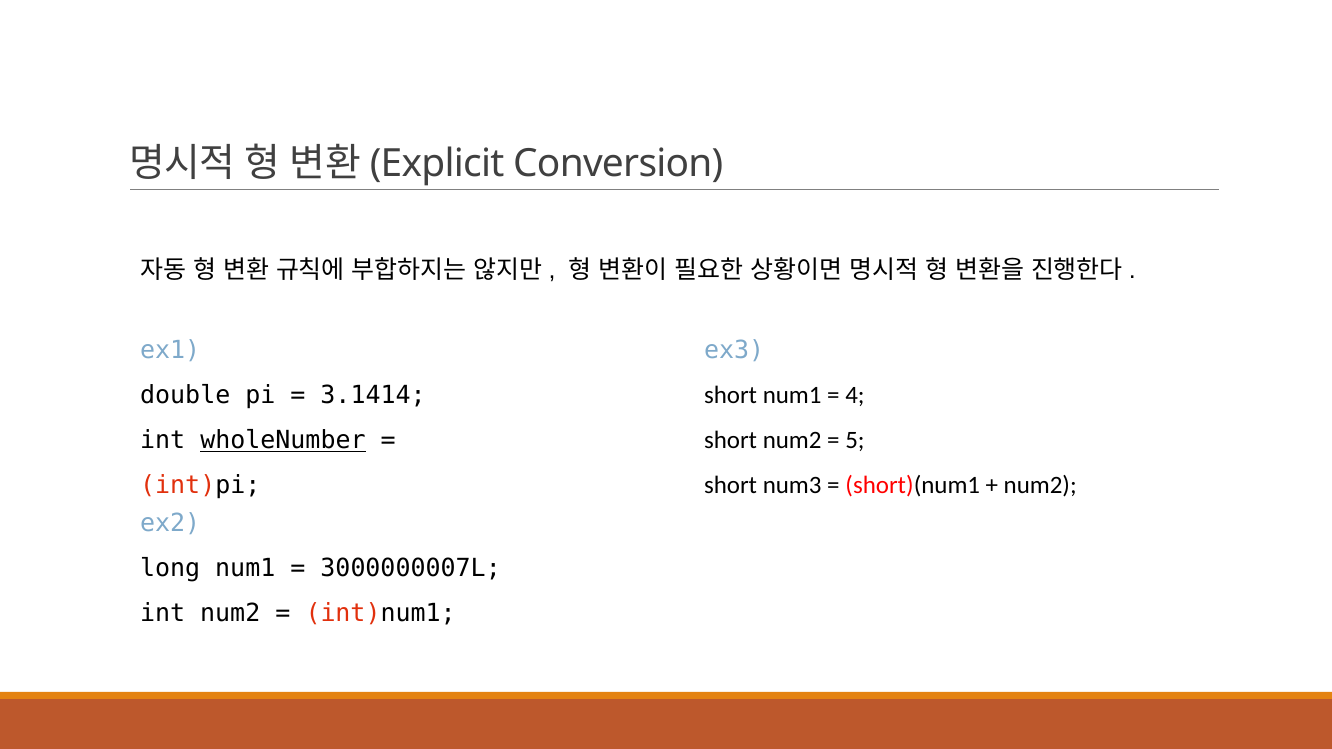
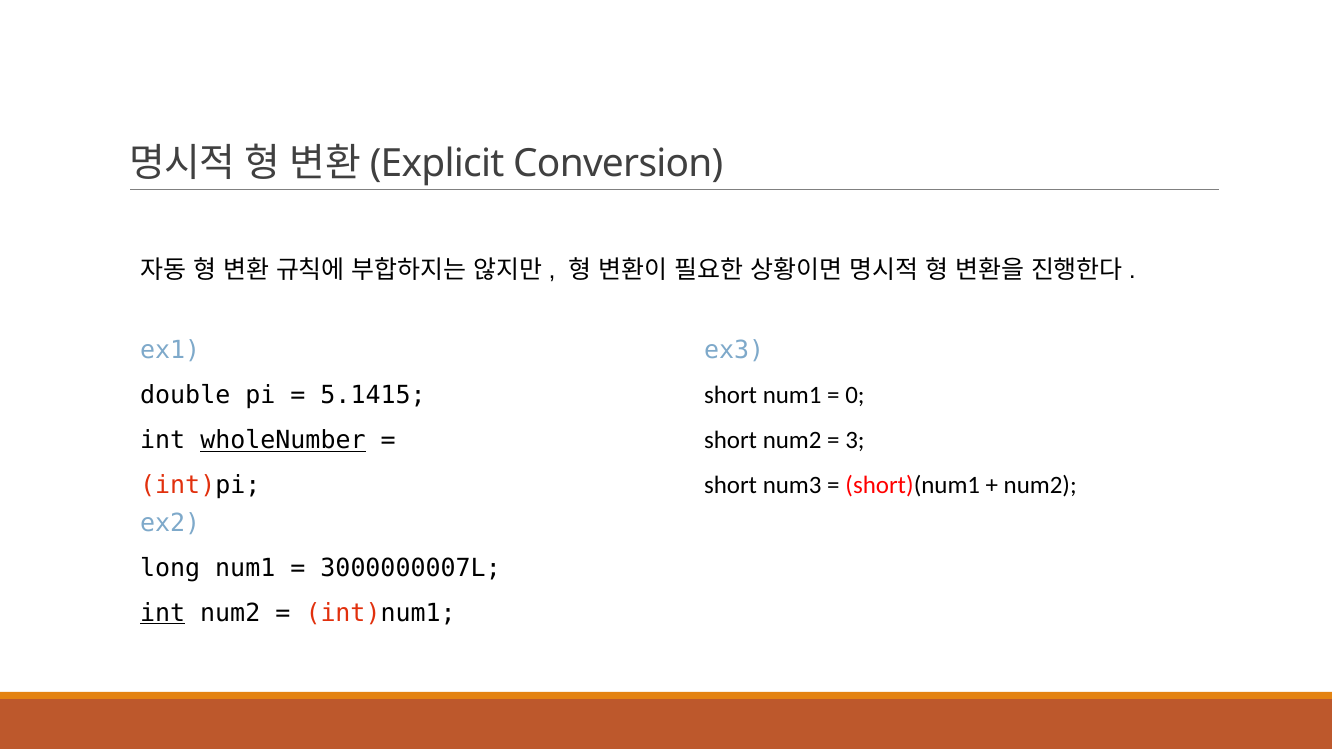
3.1414: 3.1414 -> 5.1415 (373, 396)
4: 4 -> 0 (855, 396)
5: 5 -> 3 (855, 441)
int underline: none -> present (163, 613)
